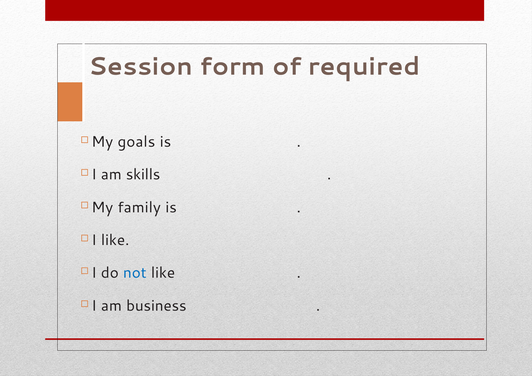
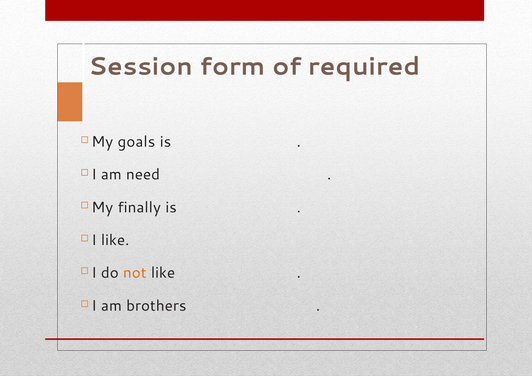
skills: skills -> need (143, 175)
family: family -> finally (139, 207)
not colour: blue -> orange (135, 273)
business: business -> brothers (156, 306)
